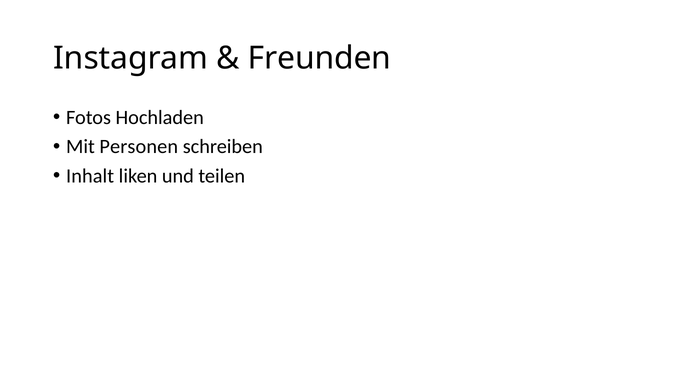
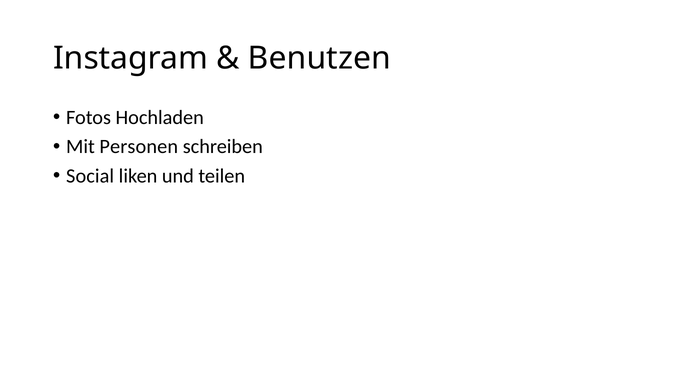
Freunden: Freunden -> Benutzen (319, 58)
Inhalt: Inhalt -> Social (90, 176)
